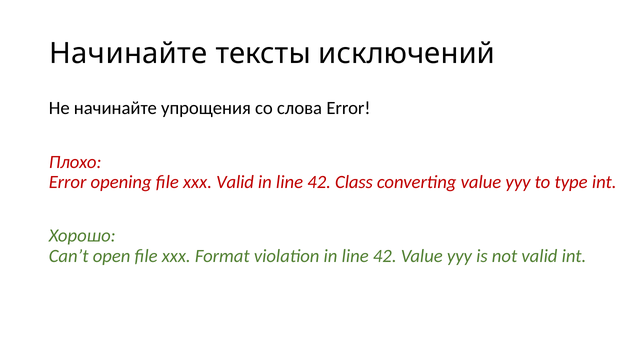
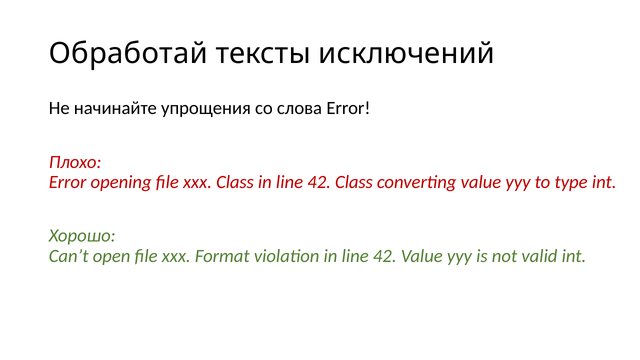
Начинайте: Начинайте -> Обработай (128, 54)
xxx Valid: Valid -> Class (235, 182)
